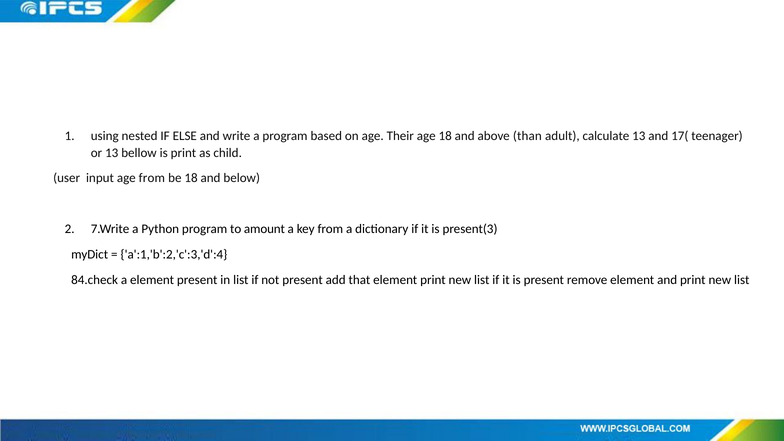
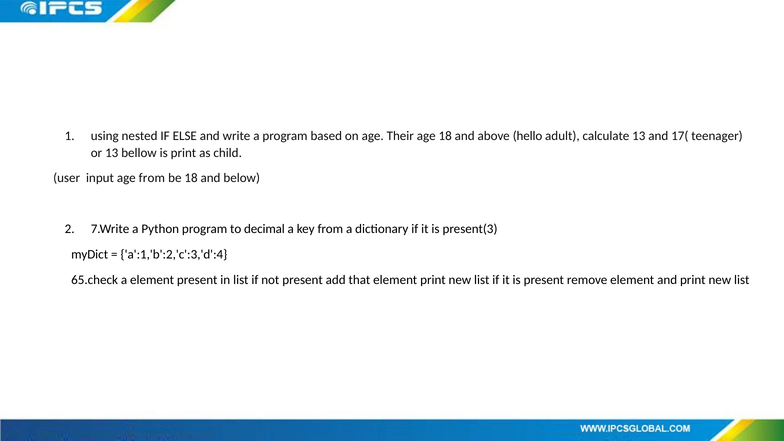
than: than -> hello (528, 136)
amount: amount -> decimal (264, 229)
84.check: 84.check -> 65.check (95, 280)
